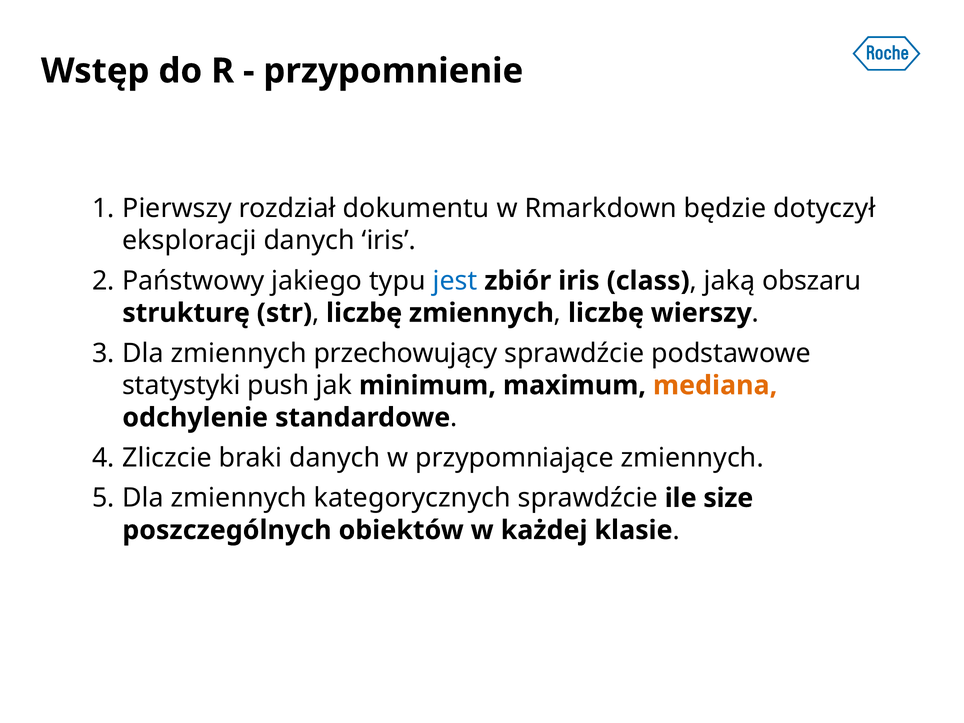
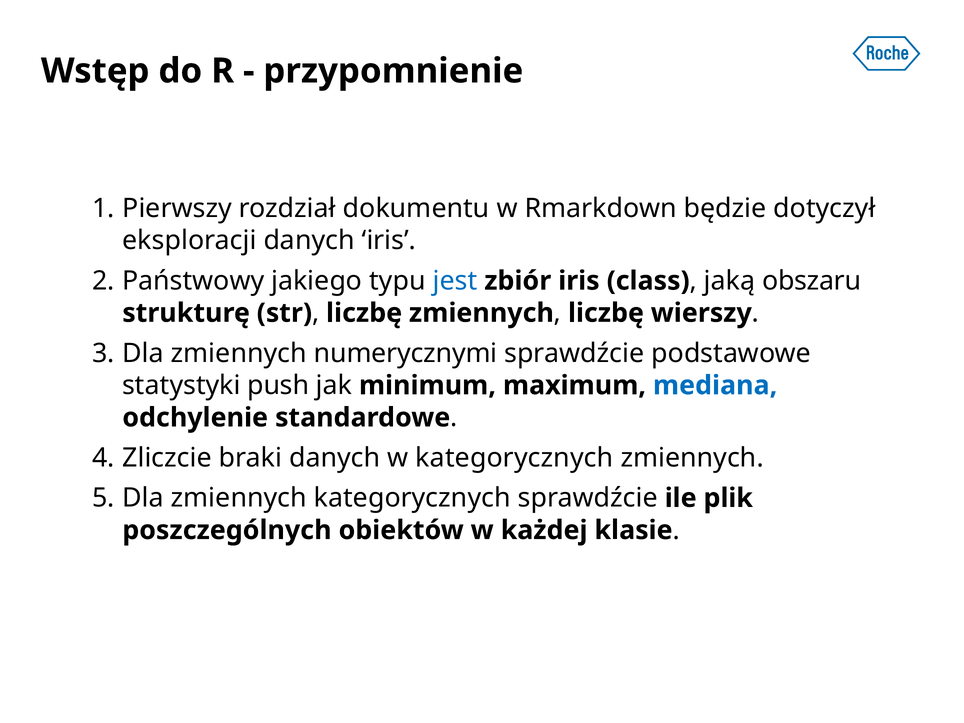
przechowujący: przechowujący -> numerycznymi (406, 353)
mediana colour: orange -> blue (715, 385)
w przypomniające: przypomniające -> kategorycznych (514, 458)
size: size -> plik (728, 498)
